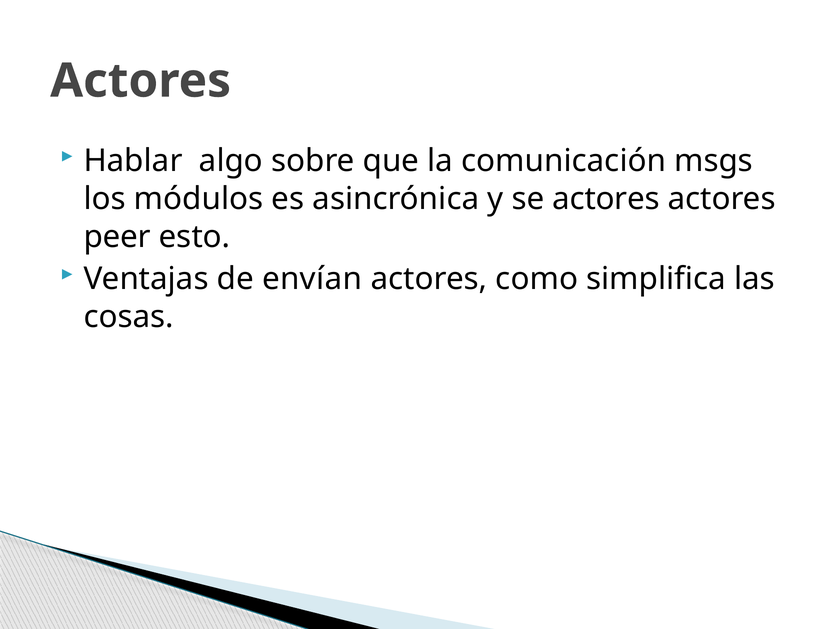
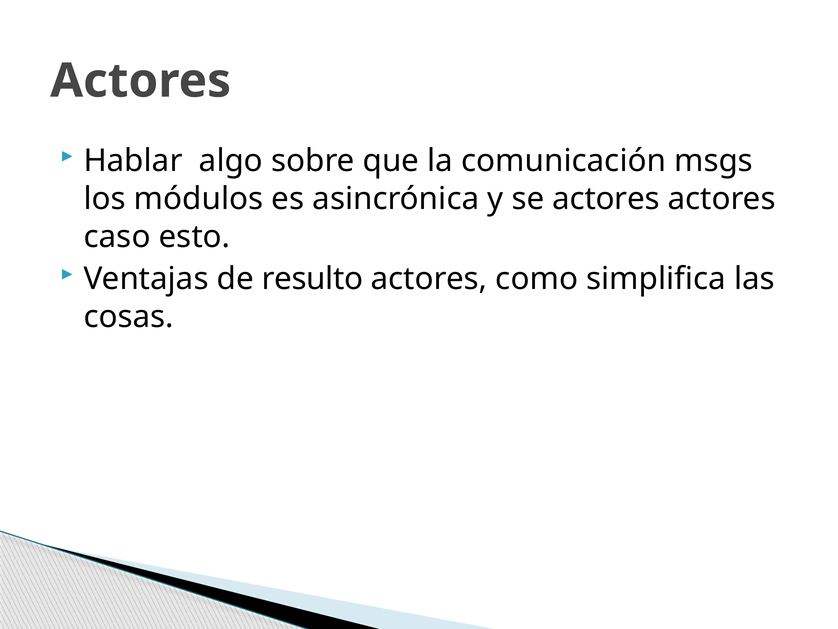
peer: peer -> caso (117, 236)
envían: envían -> resulto (312, 279)
